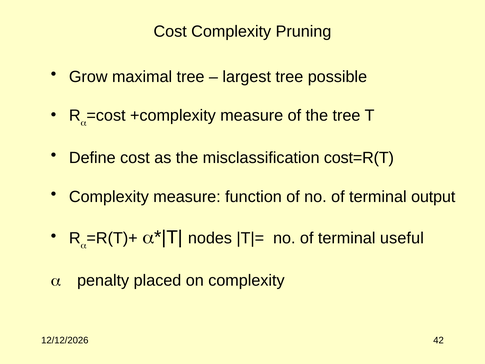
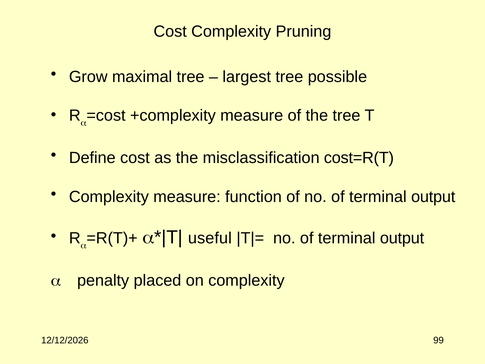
nodes: nodes -> useful (210, 238)
useful: useful -> output (402, 238)
42: 42 -> 99 (439, 340)
